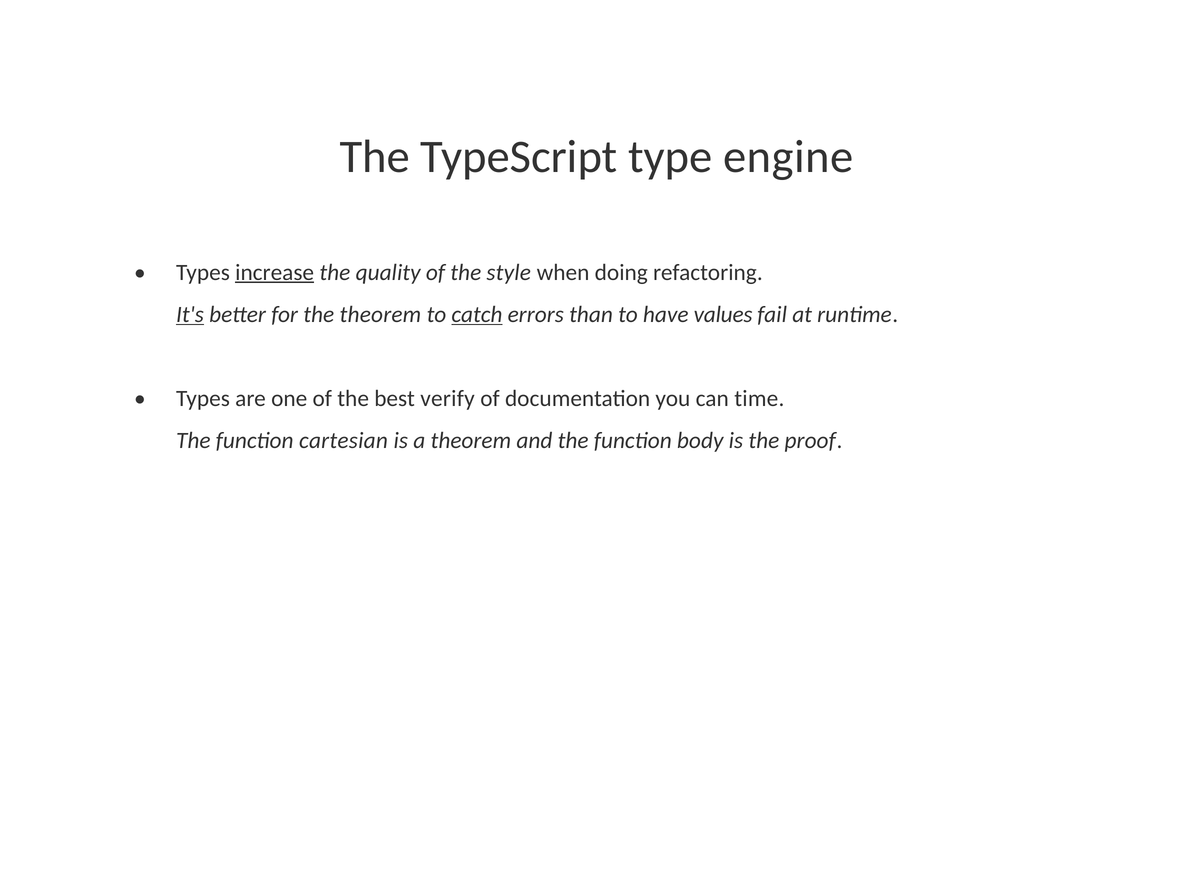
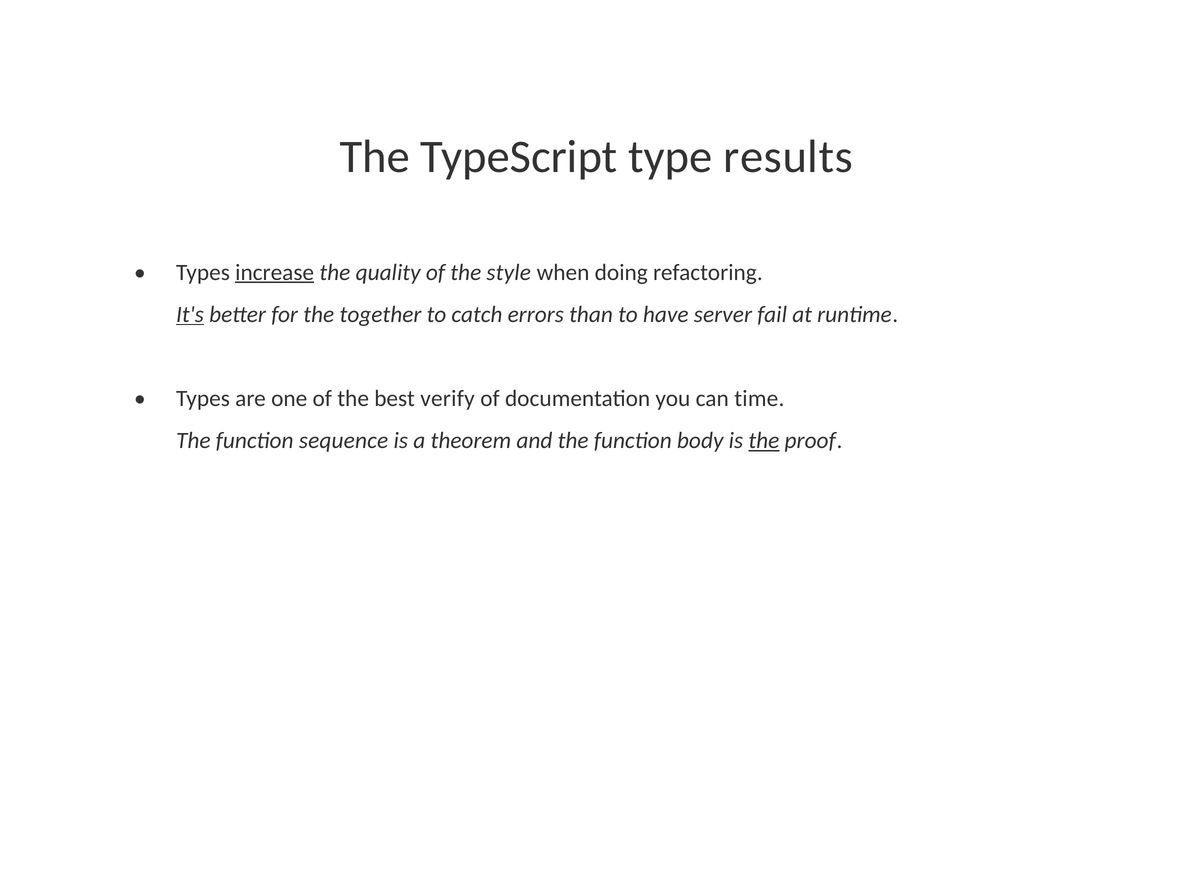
engine: engine -> results (788, 157)
the theorem: theorem -> together (380, 314)
catch underline: present -> none (477, 314)
values: values -> server (723, 314)
cartesian: cartesian -> sequence (344, 440)
the underline: none -> present (764, 440)
